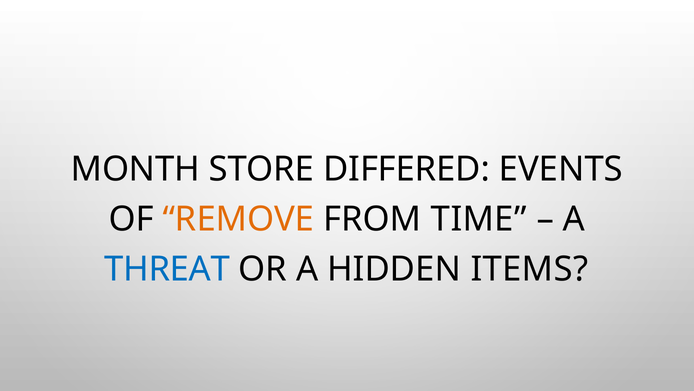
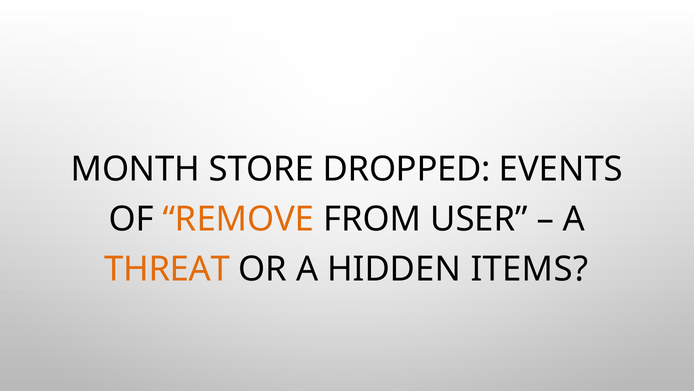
DIFFERED: DIFFERED -> DROPPED (407, 169)
TIME: TIME -> USER (479, 219)
THREAT colour: blue -> orange (167, 269)
